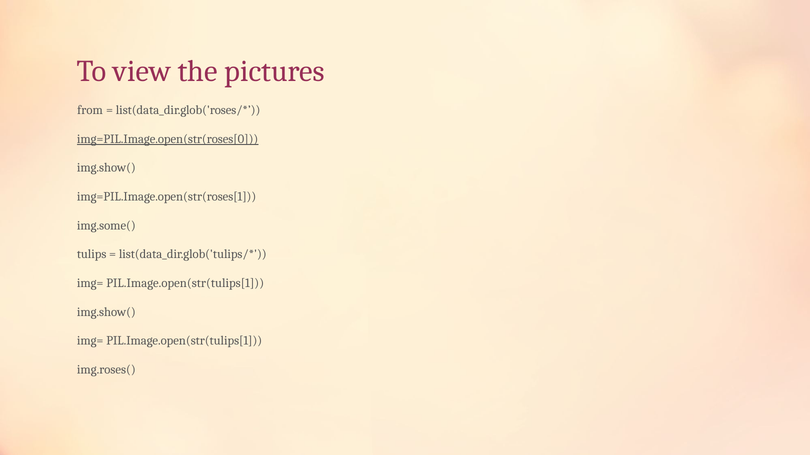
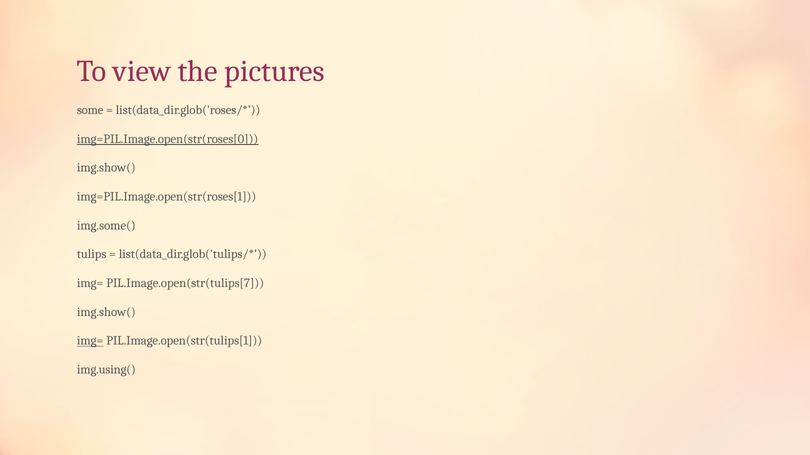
from: from -> some (90, 110)
PIL.Image.open(str(tulips[1: PIL.Image.open(str(tulips[1 -> PIL.Image.open(str(tulips[7 (185, 284)
img= underline: none -> present (90, 341)
img.roses(: img.roses( -> img.using( (106, 370)
